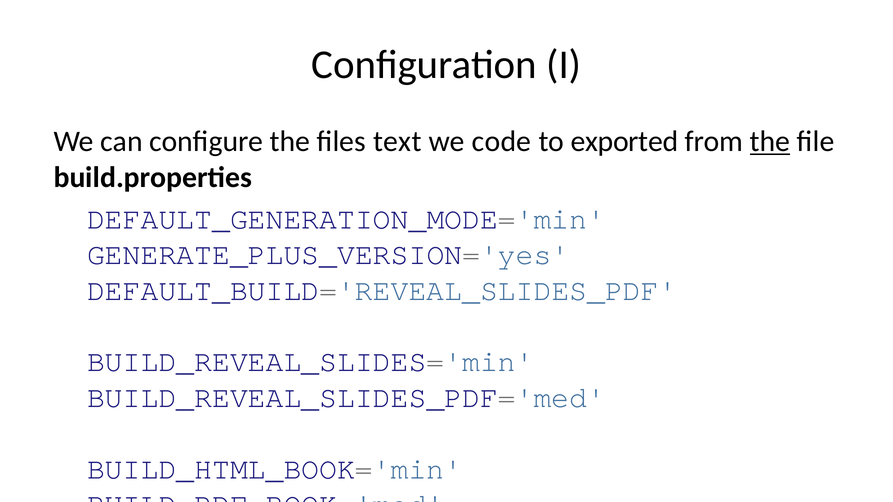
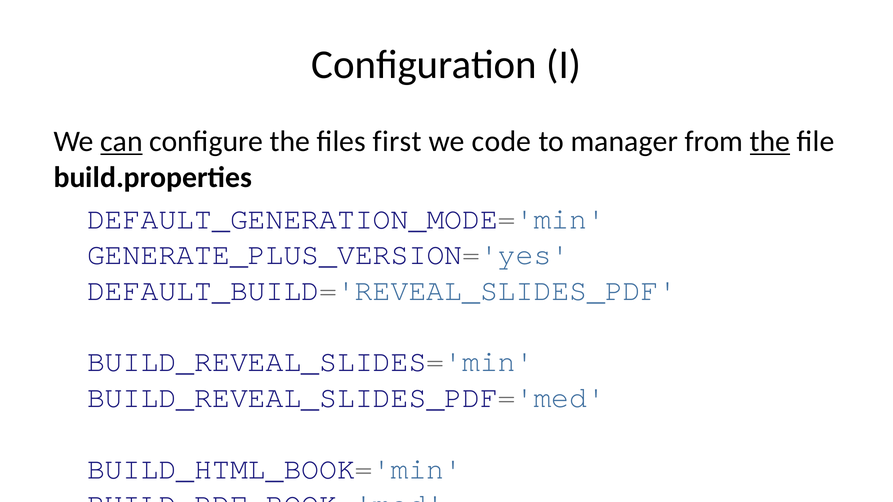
can underline: none -> present (122, 142)
text: text -> first (397, 142)
exported: exported -> manager (624, 142)
